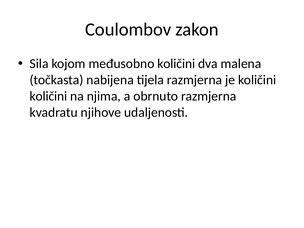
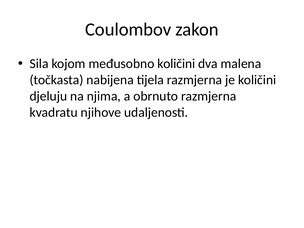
količini: količini -> djeluju (48, 96)
